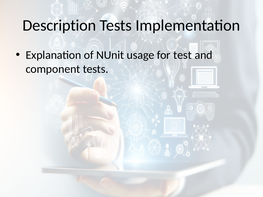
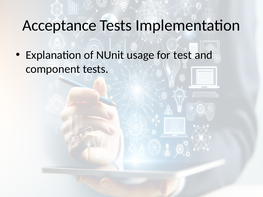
Description: Description -> Acceptance (59, 25)
